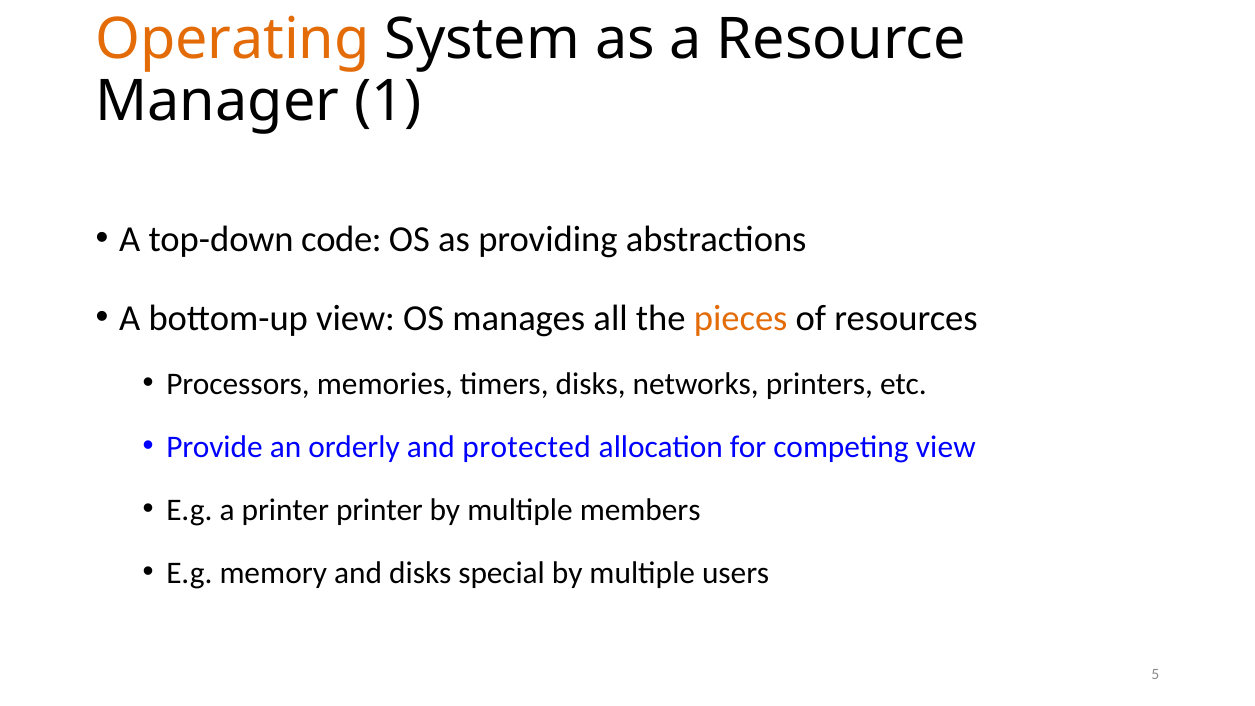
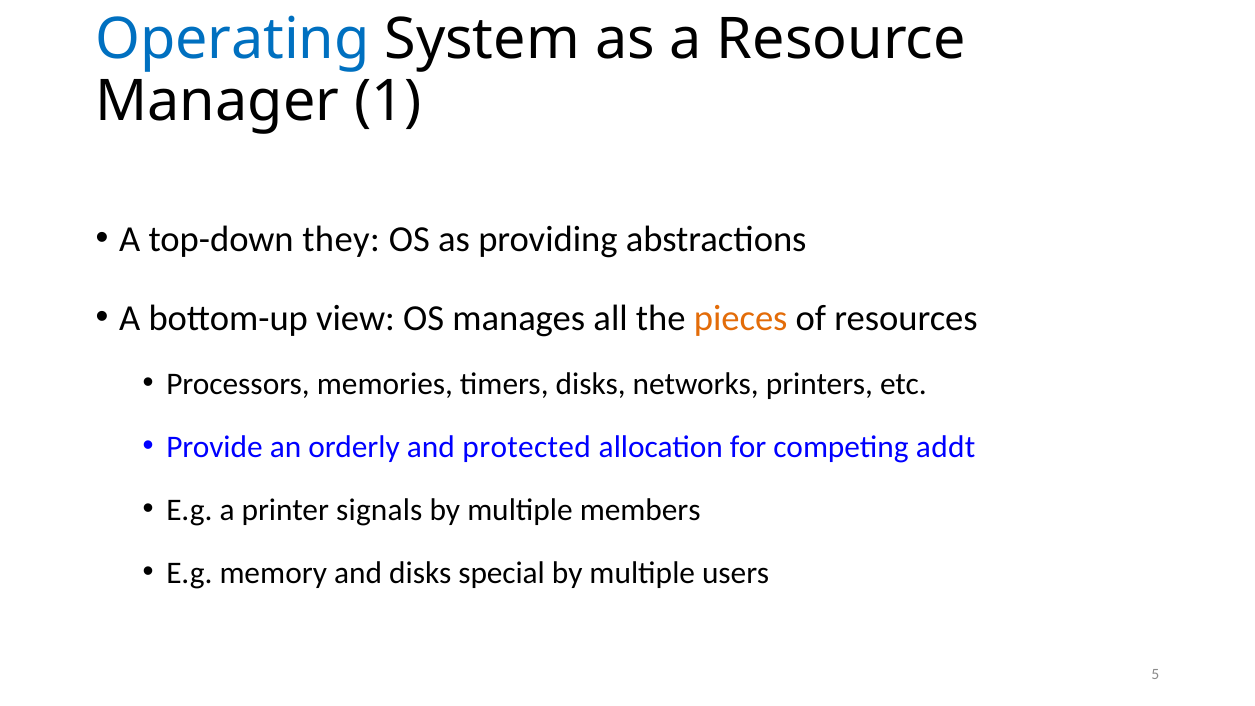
Operating colour: orange -> blue (233, 40)
code: code -> they (341, 239)
competing view: view -> addt (946, 447)
printer printer: printer -> signals (379, 510)
